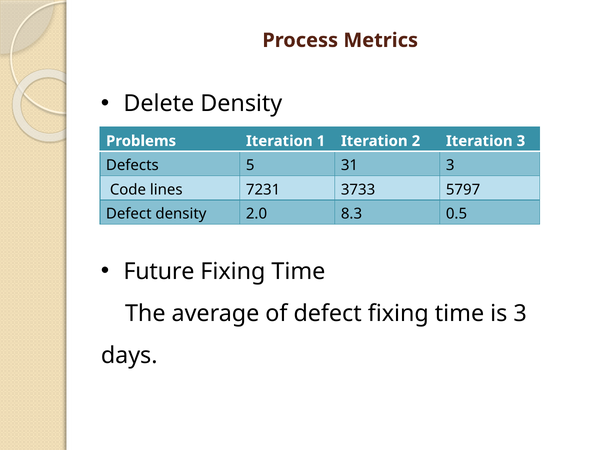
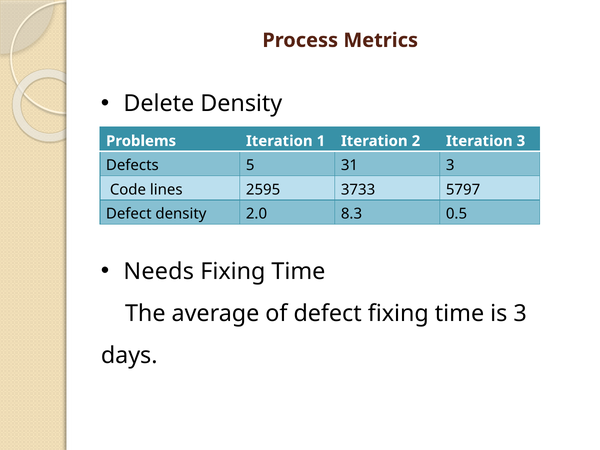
7231: 7231 -> 2595 (263, 190)
Future: Future -> Needs (159, 271)
